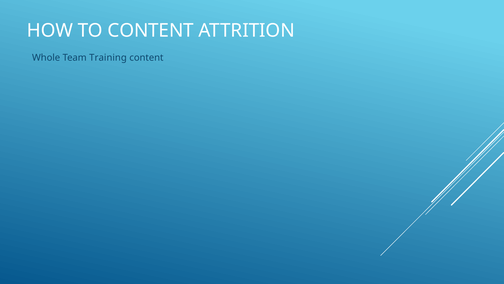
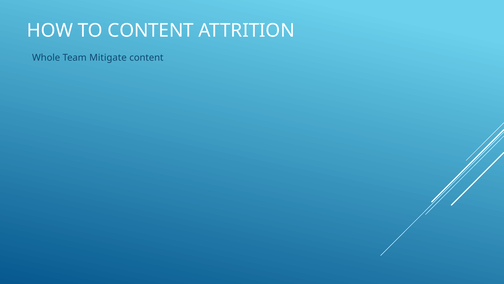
Training: Training -> Mitigate (108, 58)
